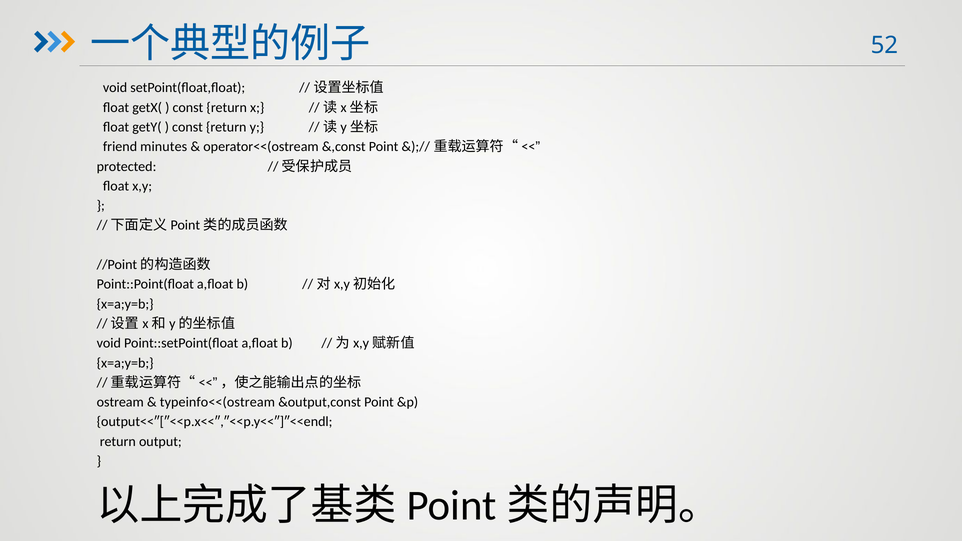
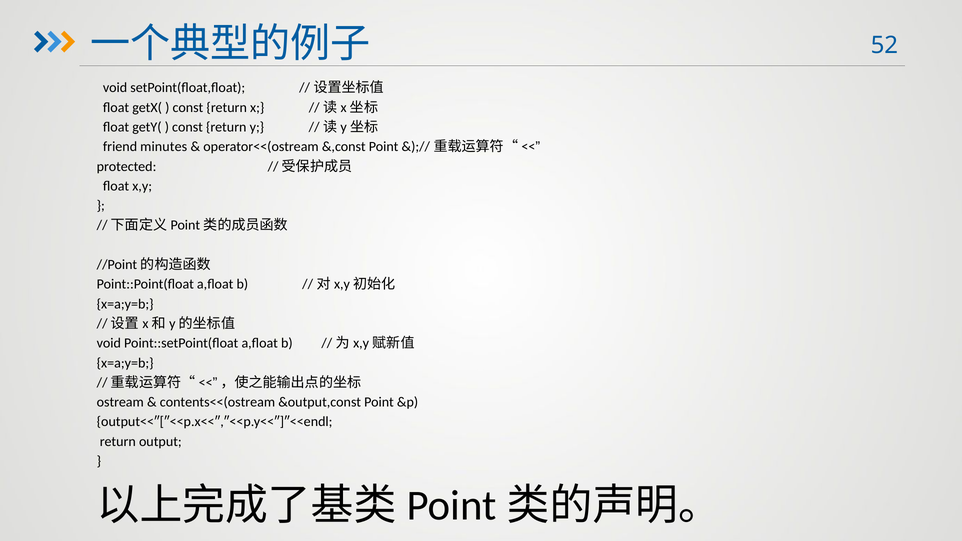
typeinfo<<(ostream: typeinfo<<(ostream -> contents<<(ostream (217, 402)
